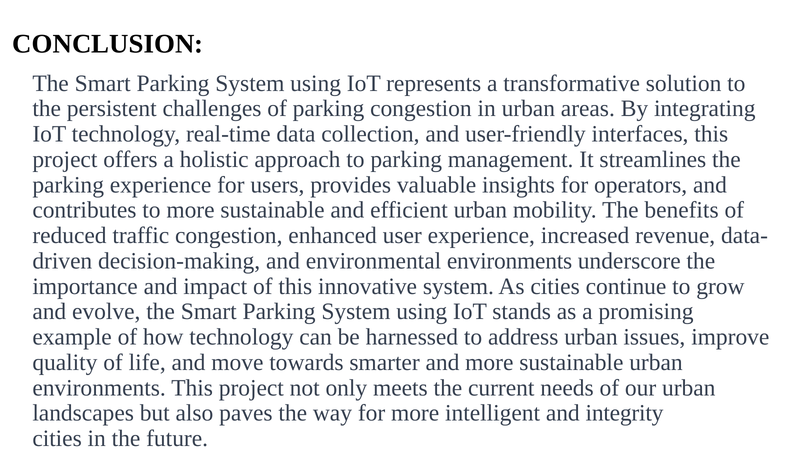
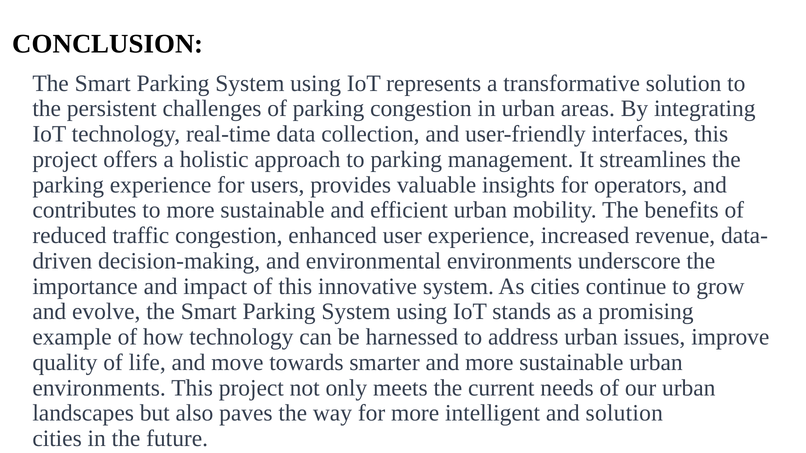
and integrity: integrity -> solution (624, 414)
